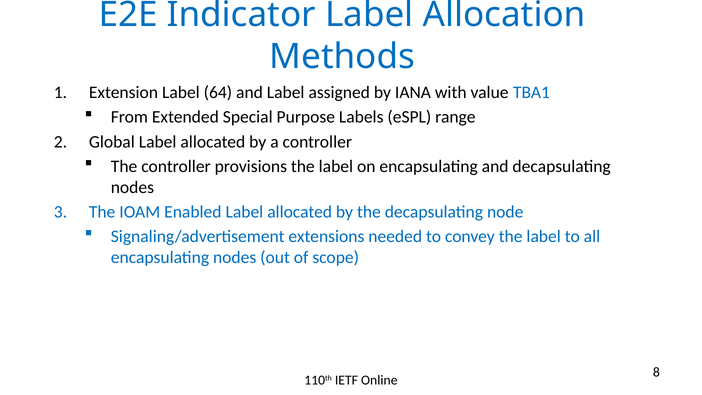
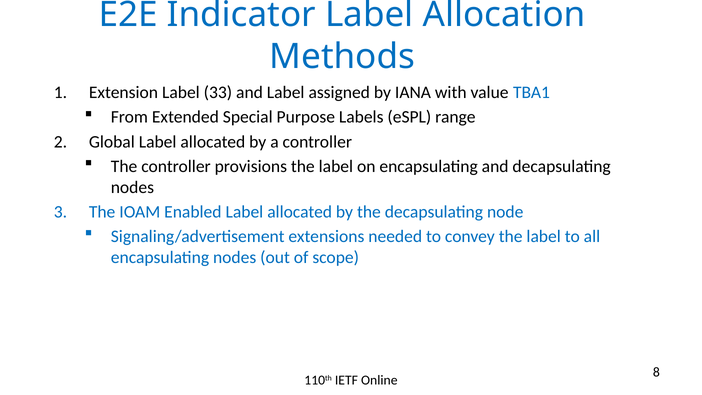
64: 64 -> 33 (218, 93)
